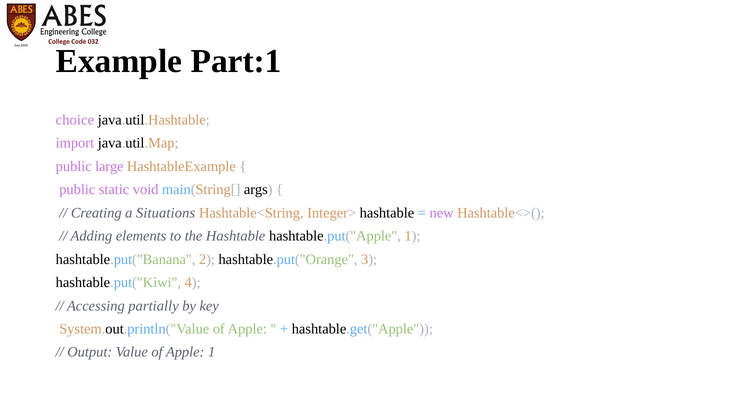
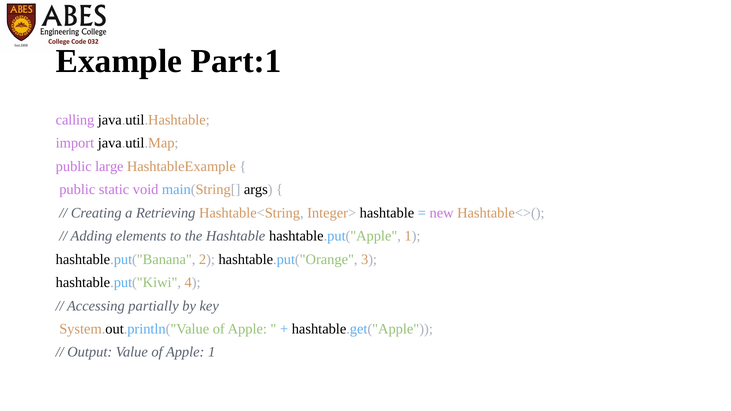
choice: choice -> calling (75, 120)
Situations: Situations -> Retrieving (166, 213)
